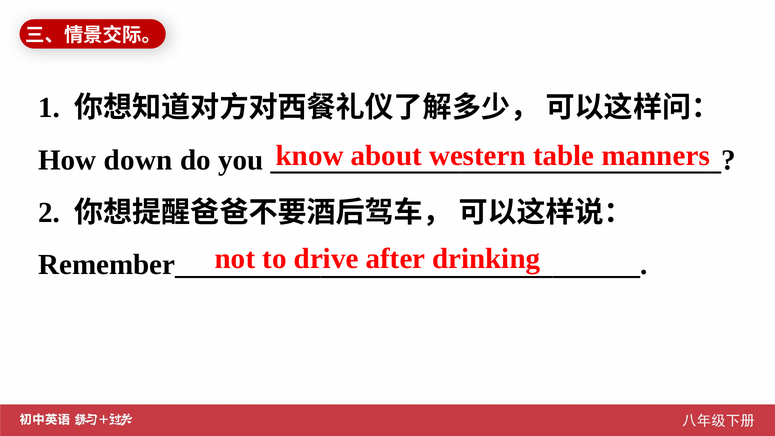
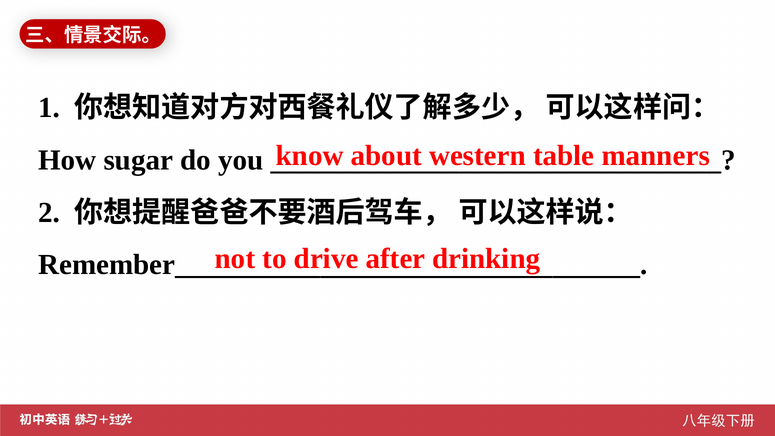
down: down -> sugar (138, 160)
